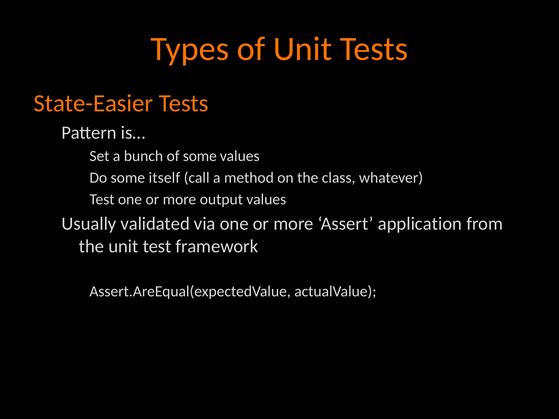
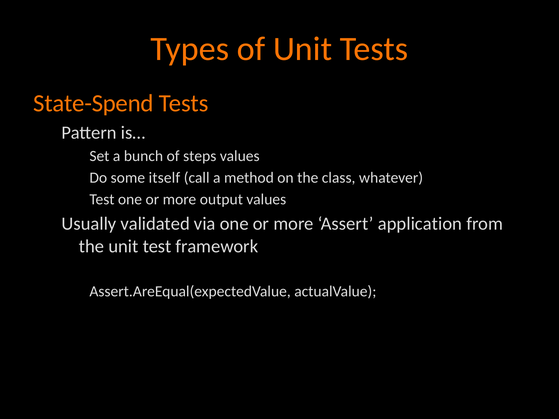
State-Easier: State-Easier -> State-Spend (93, 103)
of some: some -> steps (200, 156)
